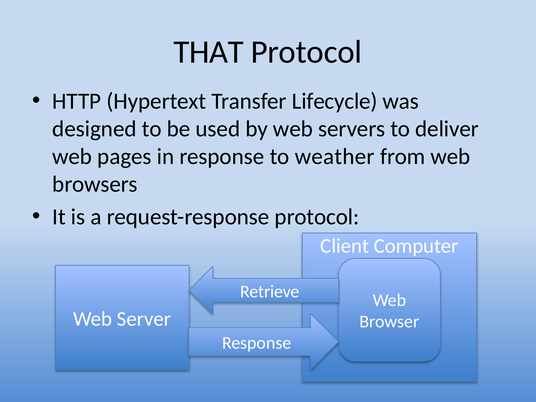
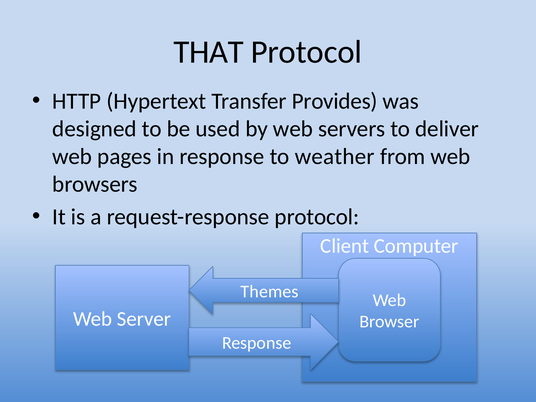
Lifecycle: Lifecycle -> Provides (335, 101)
Retrieve: Retrieve -> Themes (270, 292)
